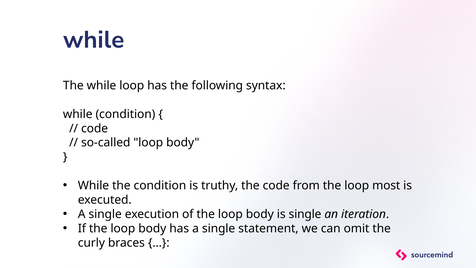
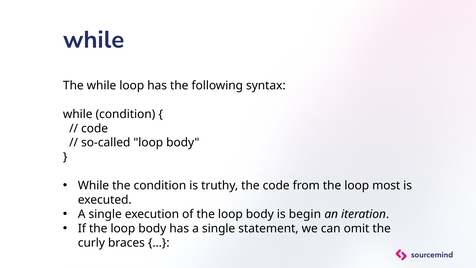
is single: single -> begin (305, 214)
